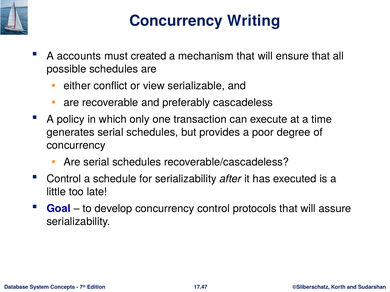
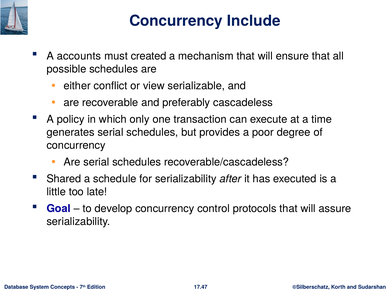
Writing: Writing -> Include (254, 21)
Control: Control -> Shared (64, 179)
